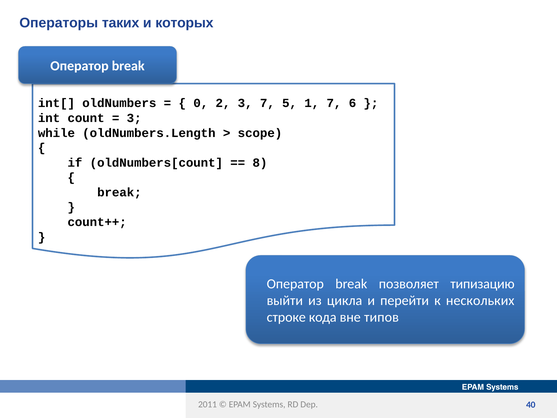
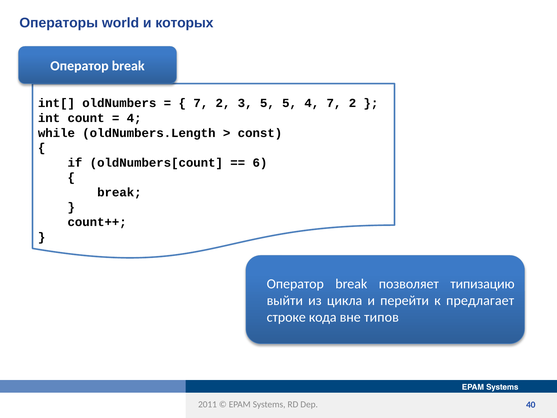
таких: таких -> world (121, 23)
0: 0 -> 7 (201, 103)
3 7: 7 -> 5 (267, 103)
5 1: 1 -> 4 (312, 103)
6: 6 -> 2 (352, 103)
3: 3 -> 4 (134, 118)
scope: scope -> const (260, 133)
8: 8 -> 6 (260, 163)
нескольких: нескольких -> предлагает (480, 300)
